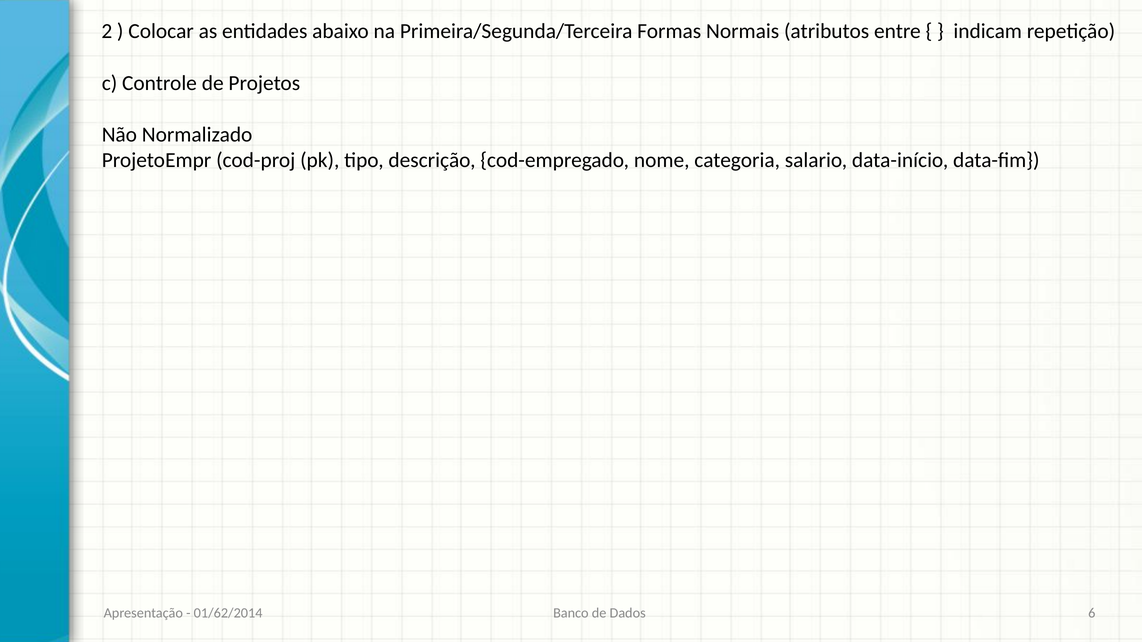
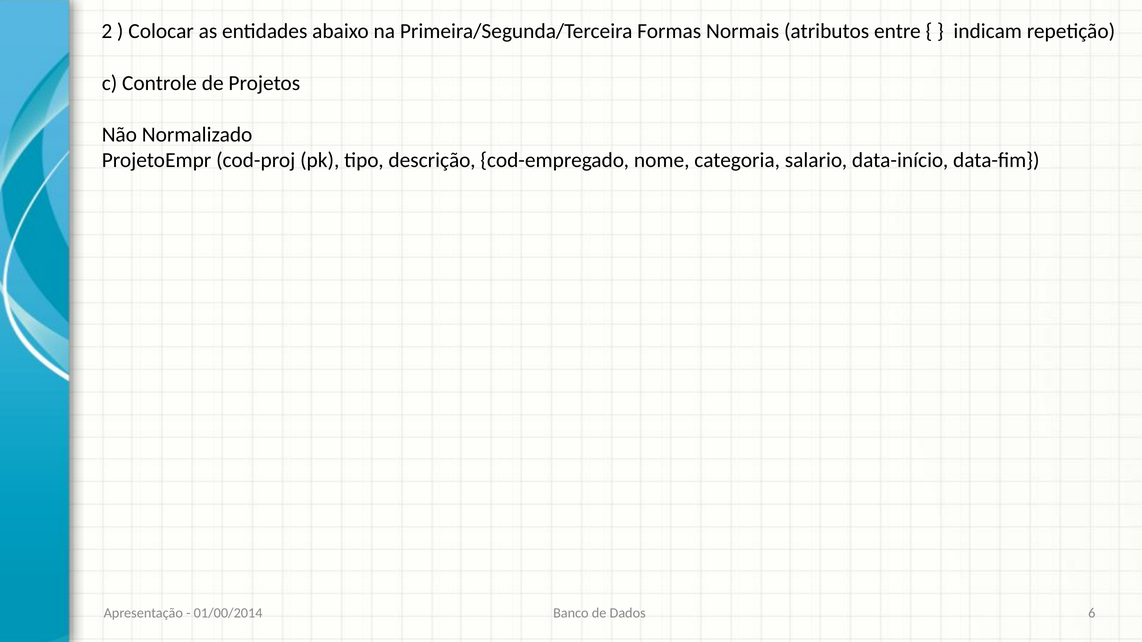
01/62/2014: 01/62/2014 -> 01/00/2014 (228, 613)
